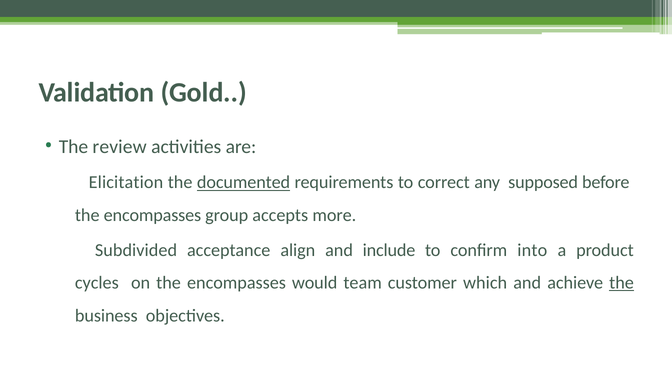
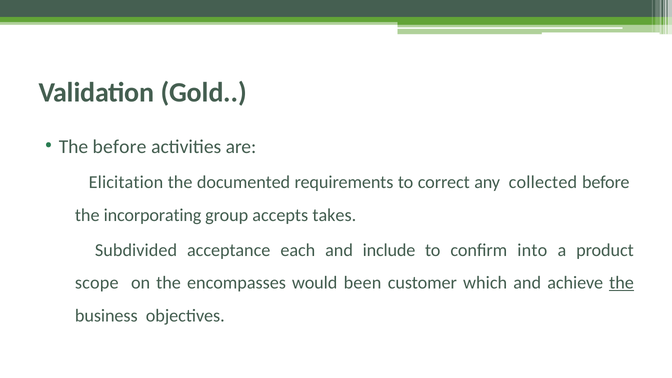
The review: review -> before (120, 147)
documented underline: present -> none (244, 182)
supposed: supposed -> collected (543, 182)
encompasses: encompasses -> incorporating (152, 215)
more: more -> takes (334, 215)
align: align -> each (298, 250)
cycles: cycles -> scope (97, 283)
team: team -> been (363, 283)
